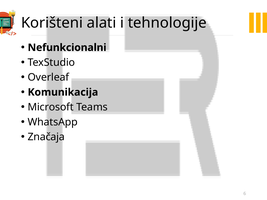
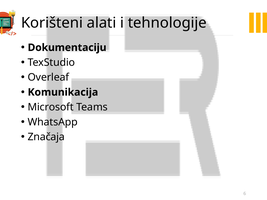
Nefunkcionalni: Nefunkcionalni -> Dokumentaciju (67, 48)
